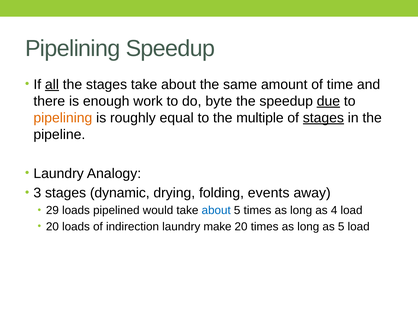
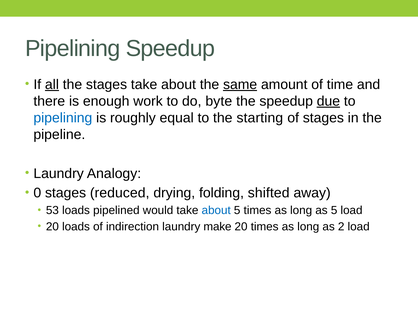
same underline: none -> present (240, 85)
pipelining colour: orange -> blue (63, 118)
multiple: multiple -> starting (260, 118)
stages underline: present -> none (323, 118)
3: 3 -> 0 (37, 193)
dynamic: dynamic -> reduced (120, 193)
events: events -> shifted (269, 193)
29: 29 -> 53 (52, 211)
as 4: 4 -> 5 (334, 211)
as 5: 5 -> 2 (341, 227)
